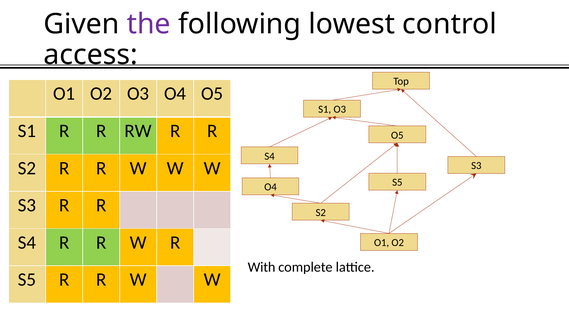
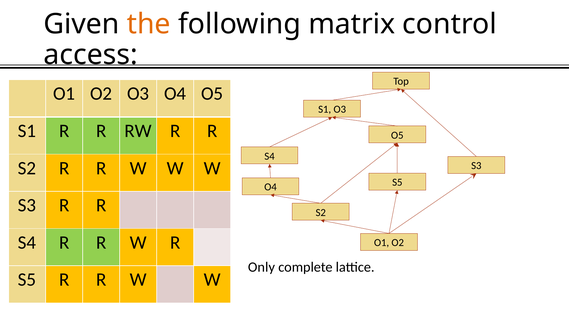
the colour: purple -> orange (149, 24)
lowest: lowest -> matrix (352, 24)
With: With -> Only (261, 267)
